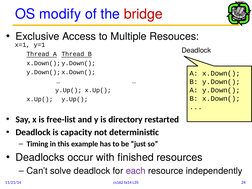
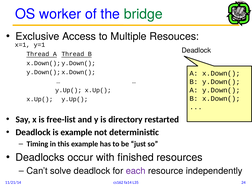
modify: modify -> worker (60, 14)
bridge colour: red -> green (143, 14)
is capacity: capacity -> example (76, 132)
